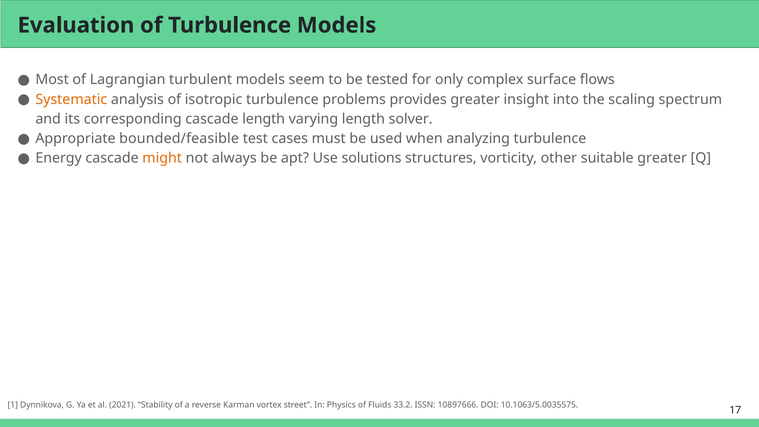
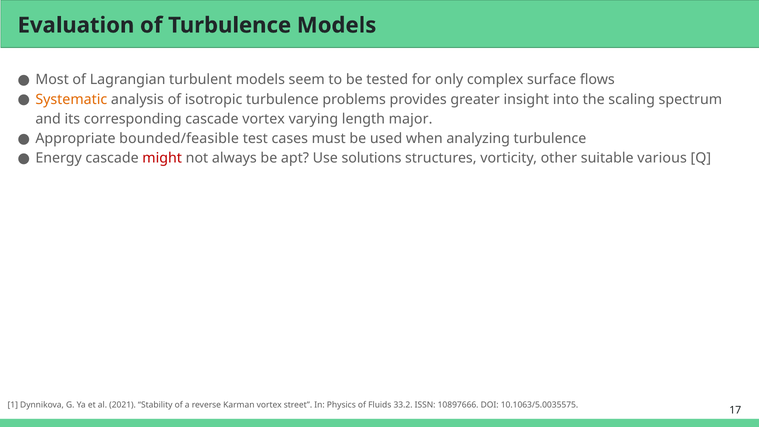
cascade length: length -> vortex (264, 119)
solver: solver -> major (411, 119)
might colour: orange -> red (162, 158)
suitable greater: greater -> various (662, 158)
